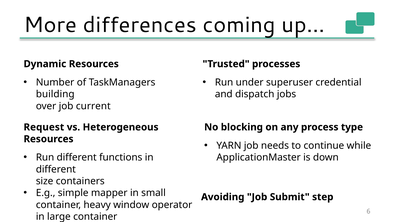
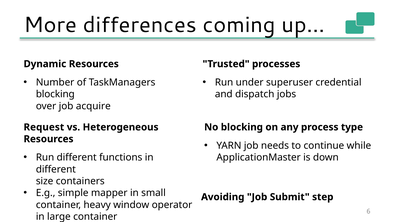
building: building -> blocking (55, 94)
current: current -> acquire (93, 106)
